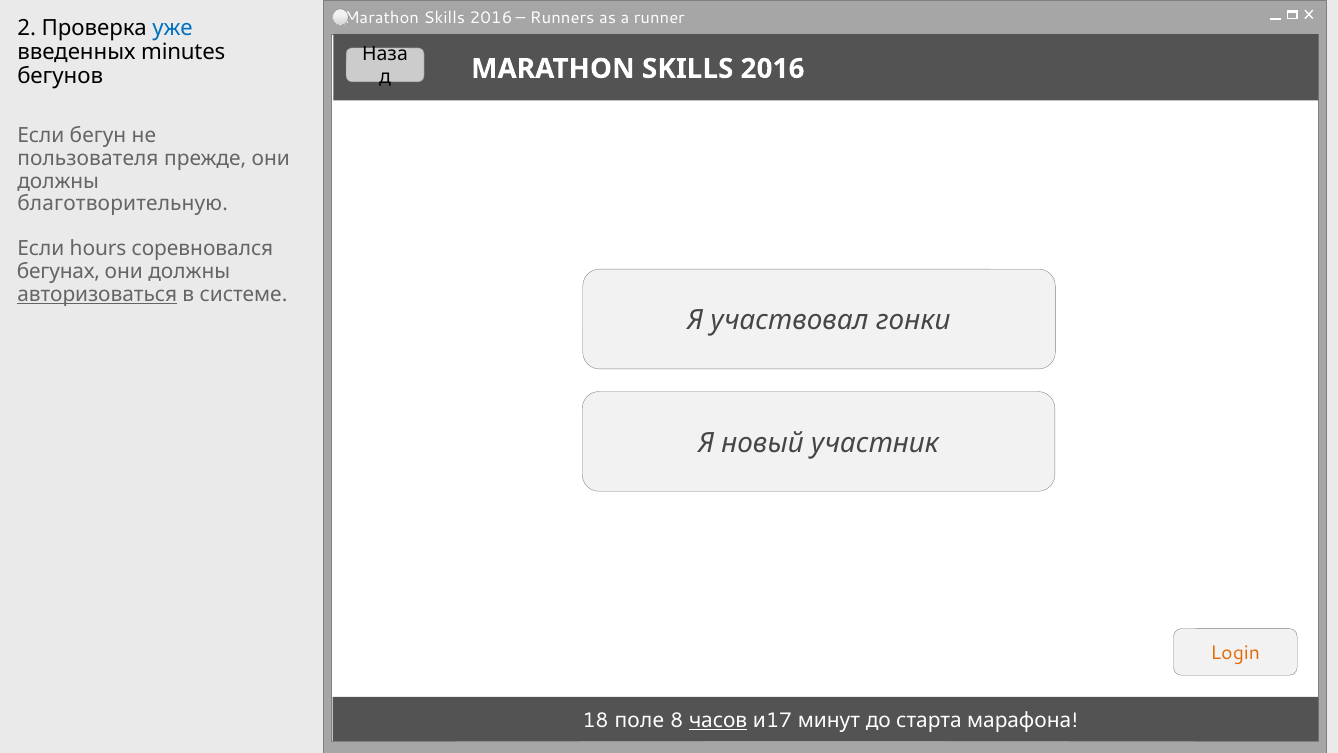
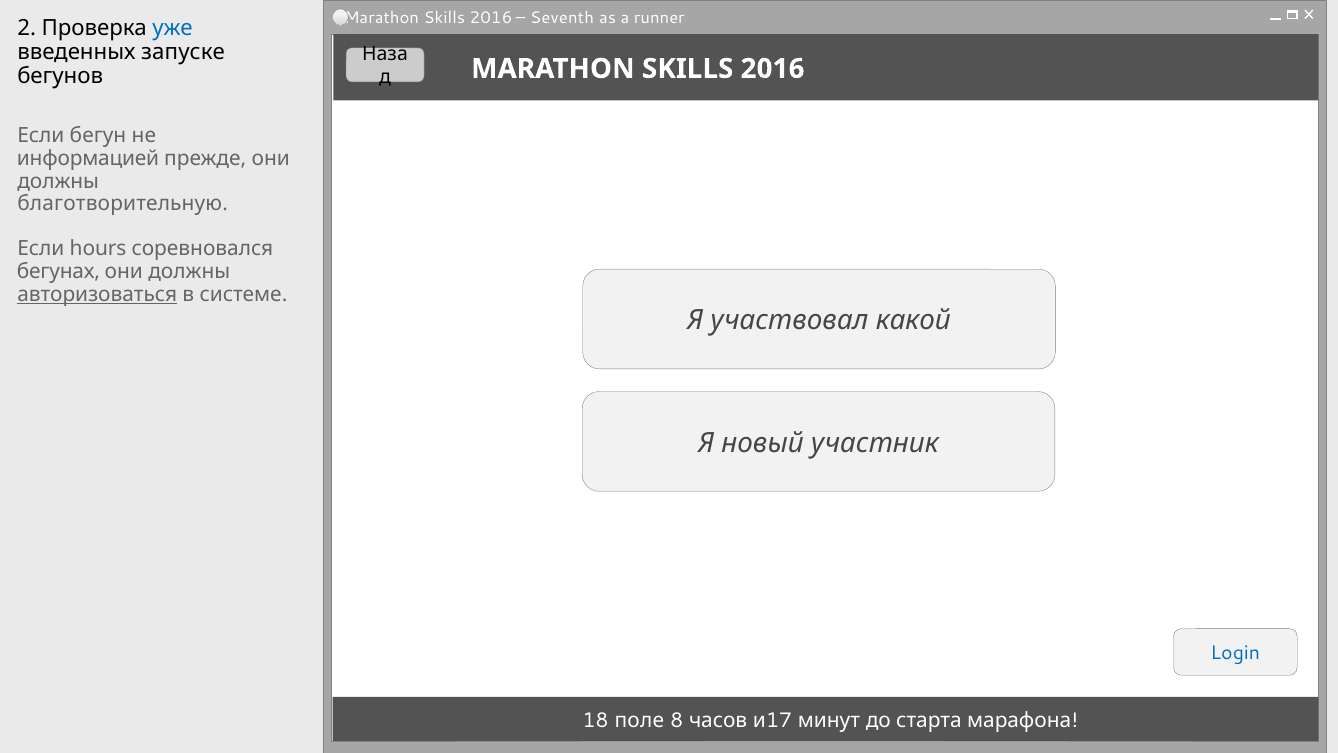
Runners: Runners -> Seventh (562, 18)
minutes: minutes -> запуске (183, 52)
пользователя: пользователя -> информацией (88, 159)
гонки: гонки -> какой (913, 320)
Login colour: orange -> blue (1235, 652)
часов underline: present -> none (718, 720)
